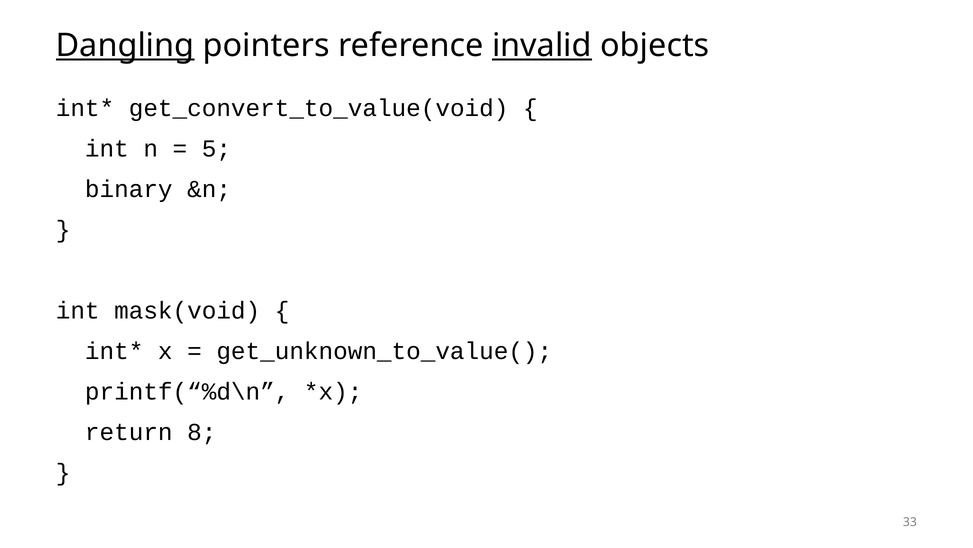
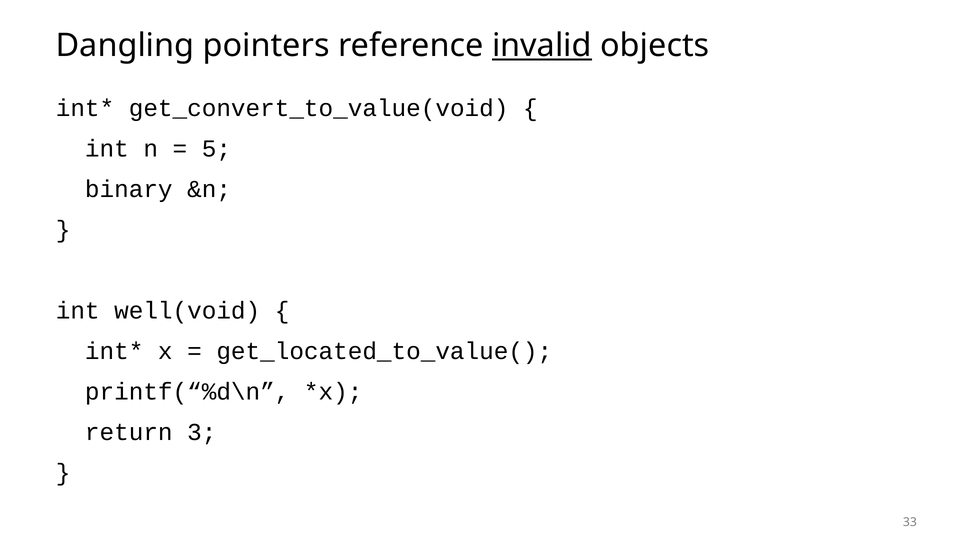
Dangling underline: present -> none (125, 45)
mask(void: mask(void -> well(void (187, 310)
get_unknown_to_value(: get_unknown_to_value( -> get_located_to_value( (384, 351)
8: 8 -> 3 (202, 431)
